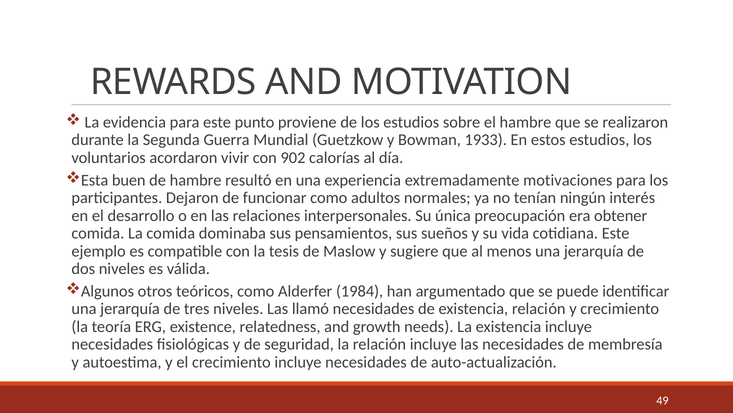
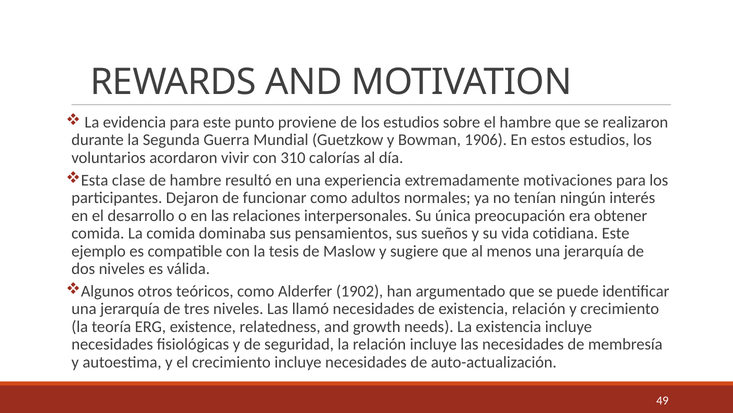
1933: 1933 -> 1906 (486, 140)
902: 902 -> 310 (293, 157)
buen: buen -> clase (129, 180)
1984: 1984 -> 1902 (360, 291)
